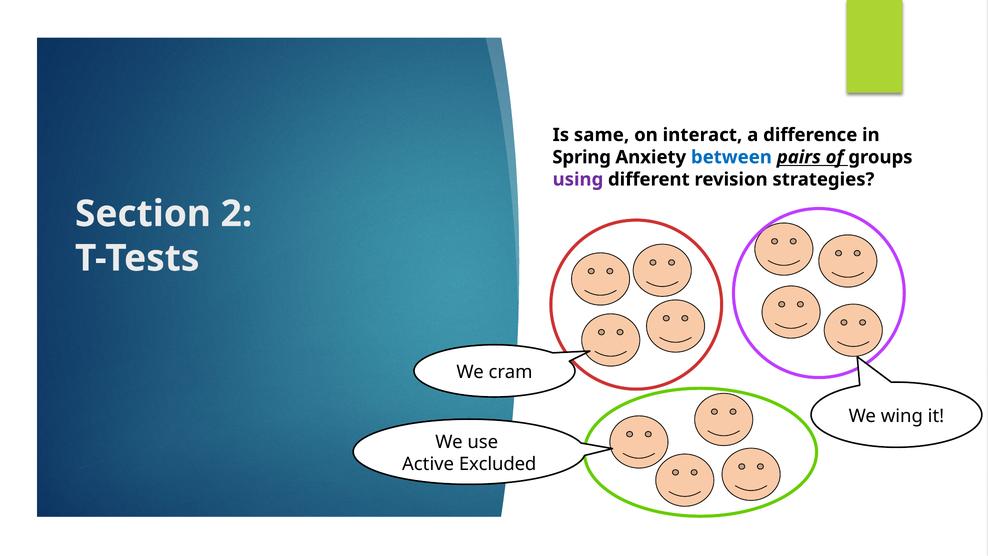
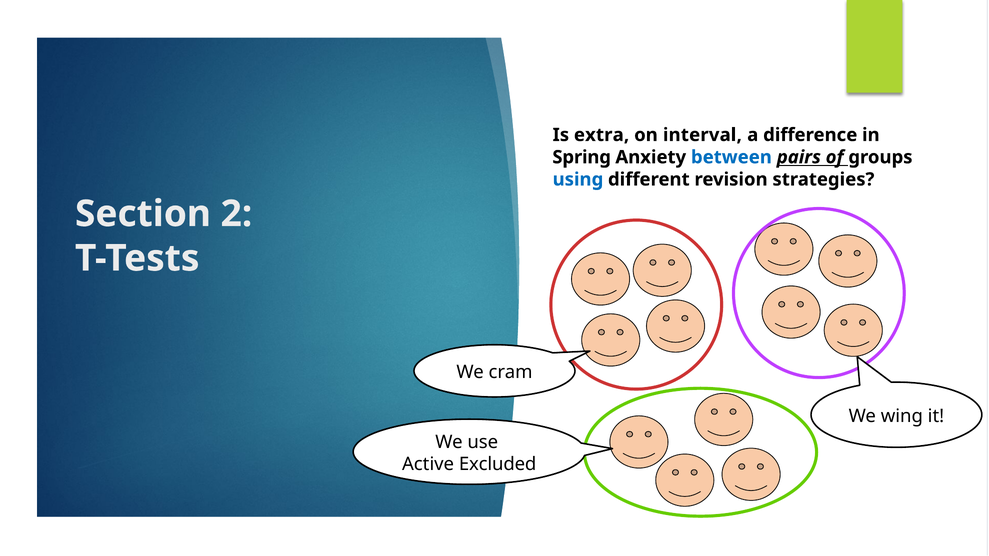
same: same -> extra (602, 135)
interact: interact -> interval (702, 135)
using colour: purple -> blue (578, 180)
